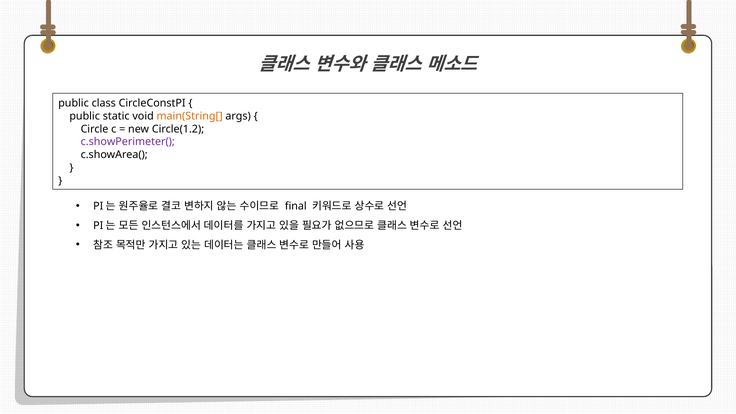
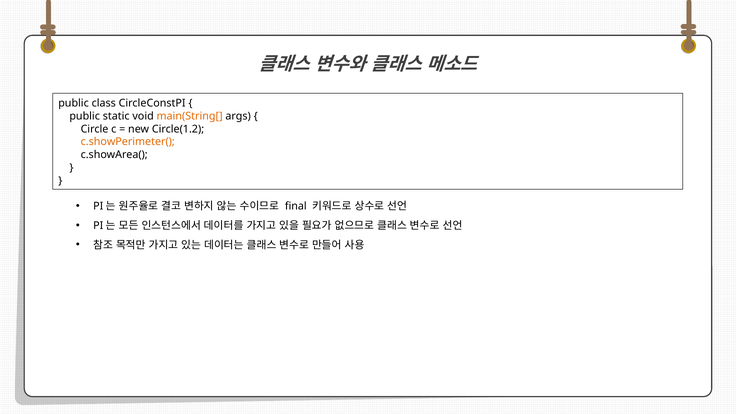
c.showPerimeter( colour: purple -> orange (128, 142)
